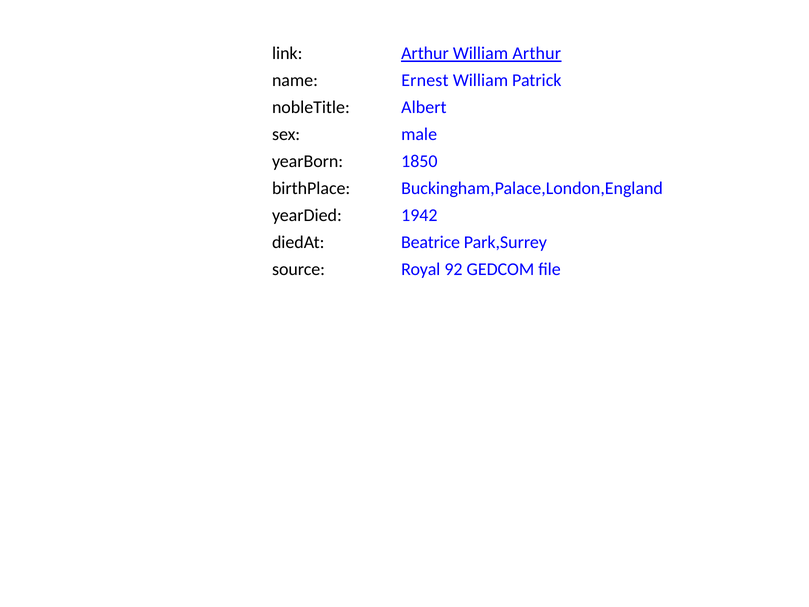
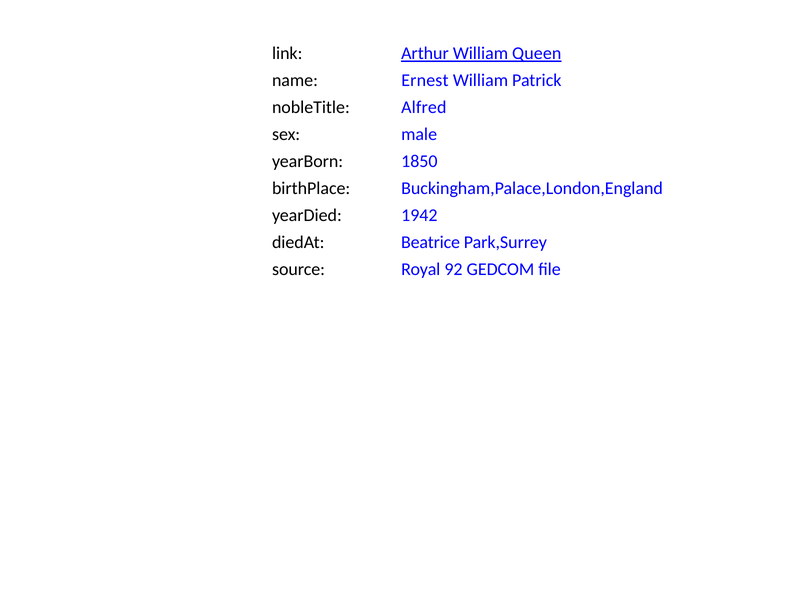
William Arthur: Arthur -> Queen (537, 53)
Albert: Albert -> Alfred (424, 107)
